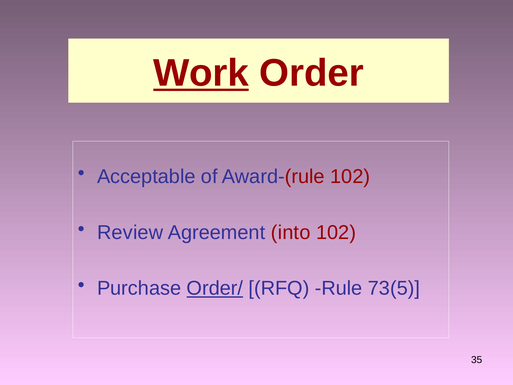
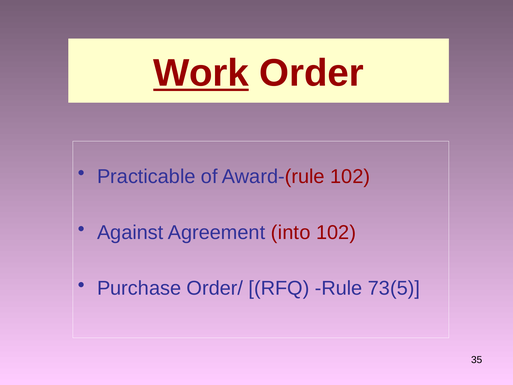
Acceptable: Acceptable -> Practicable (146, 176)
Review: Review -> Against (130, 232)
Order/ underline: present -> none (215, 288)
